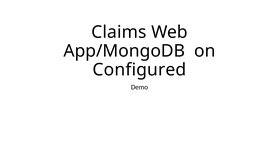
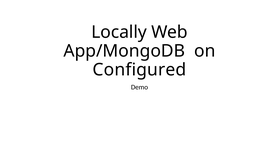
Claims: Claims -> Locally (119, 32)
